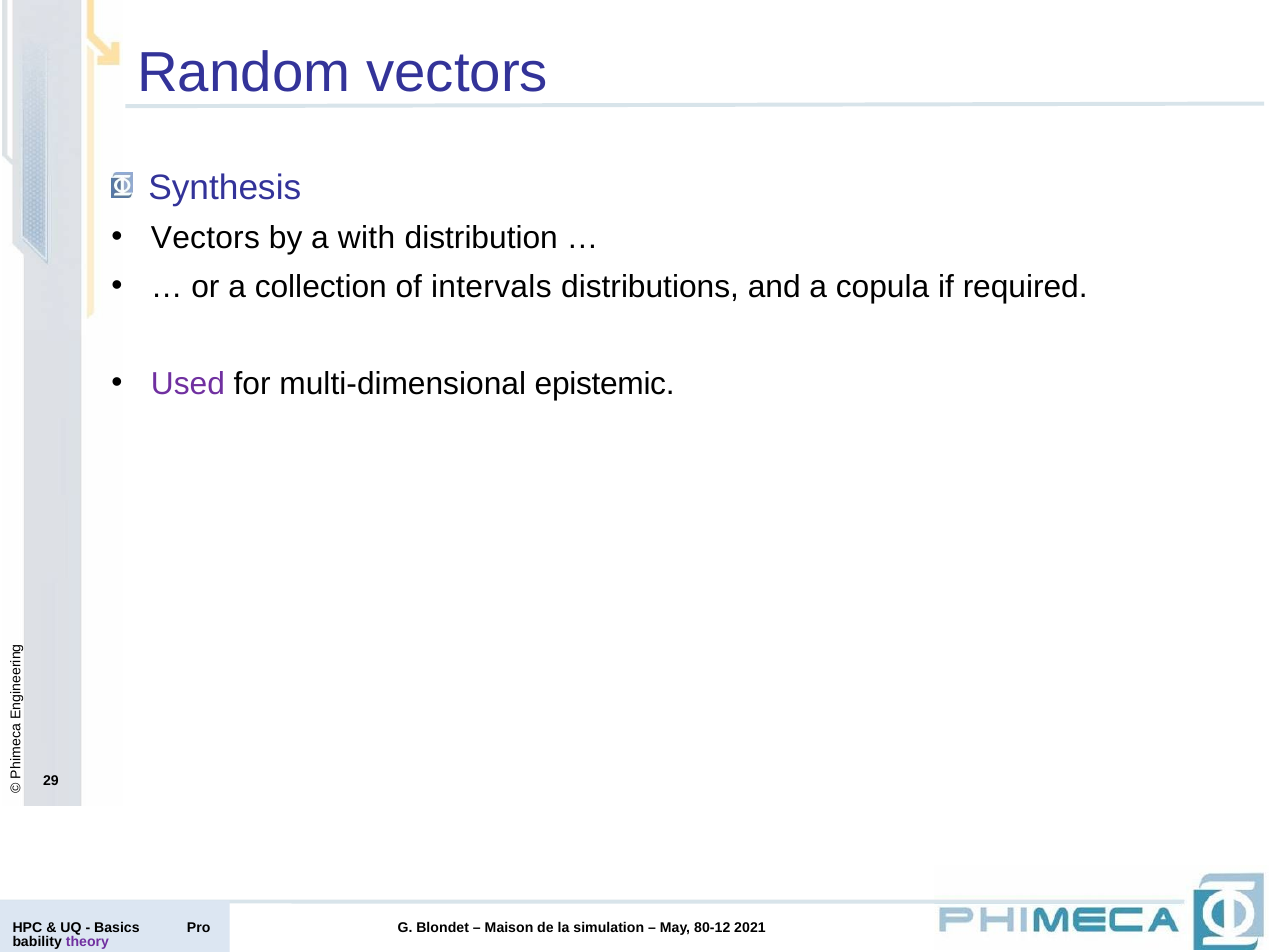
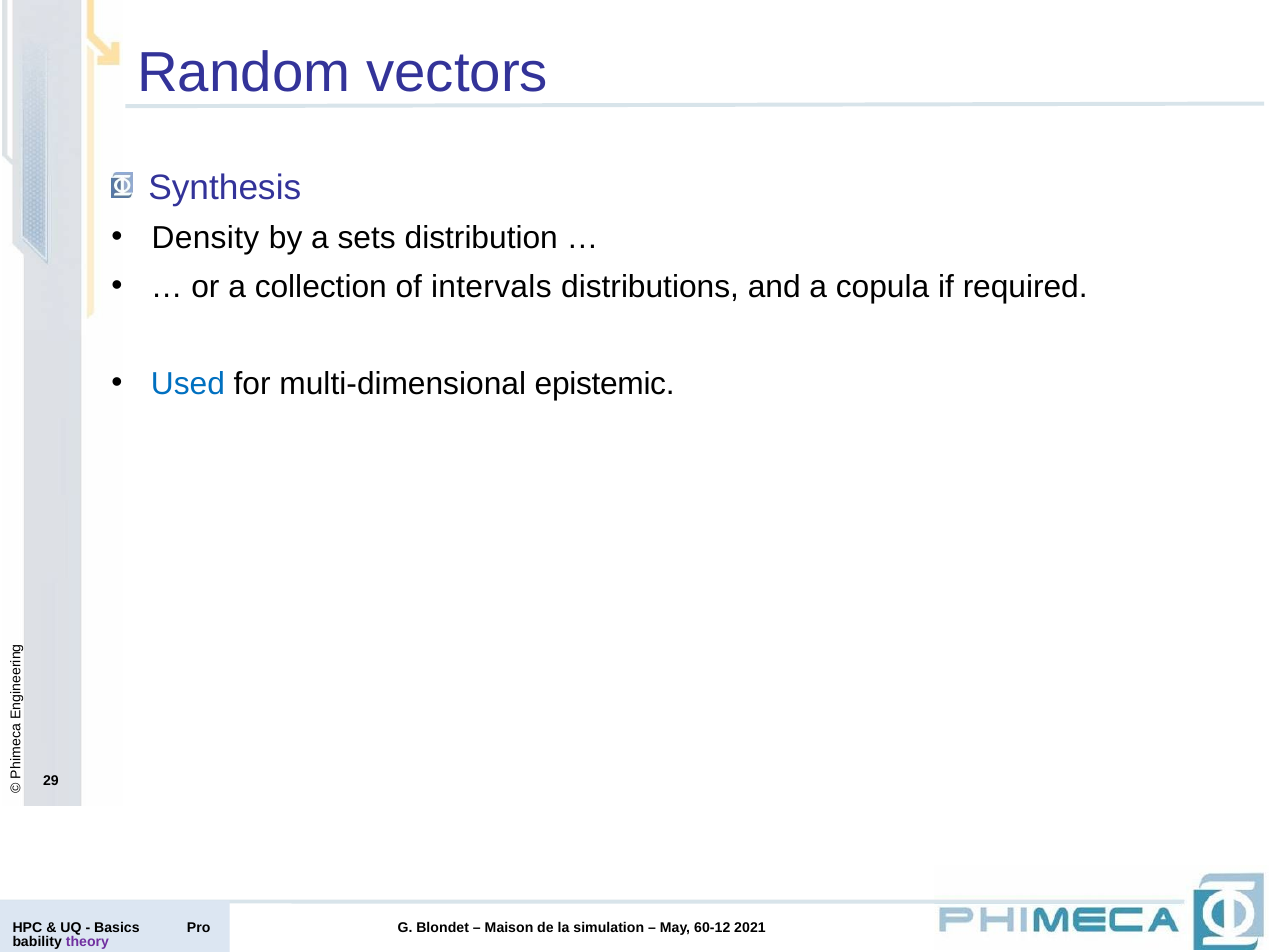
Vectors: Vectors -> Density (205, 238)
with: with -> sets (367, 238)
Used colour: purple -> blue (188, 384)
80-12: 80-12 -> 60-12 (712, 928)
